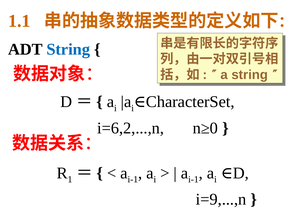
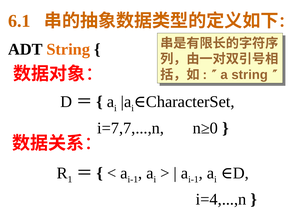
1.1: 1.1 -> 6.1 (19, 21)
String colour: blue -> orange (68, 49)
i=6,2,...,n: i=6,2,...,n -> i=7,7,...,n (131, 128)
i=9,...,n: i=9,...,n -> i=4,...,n (221, 199)
